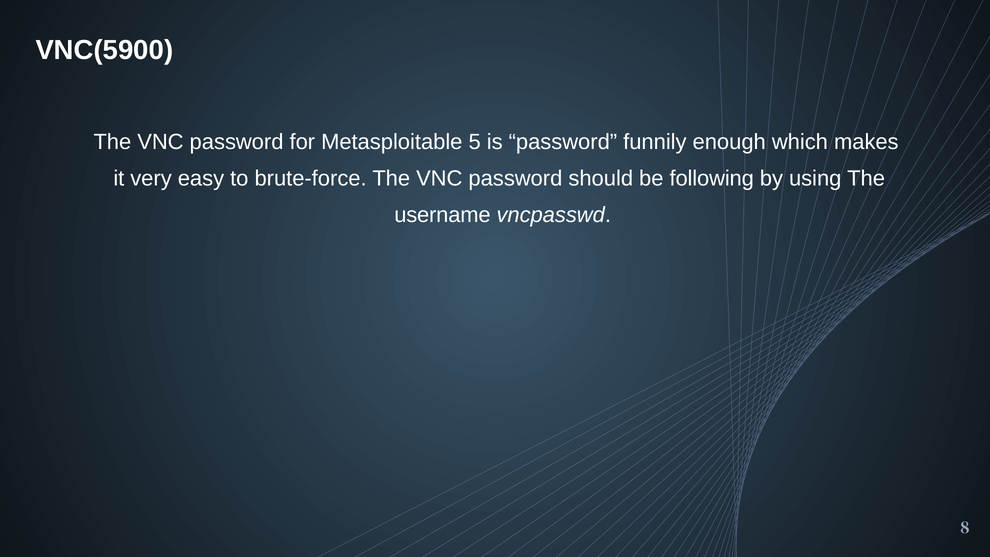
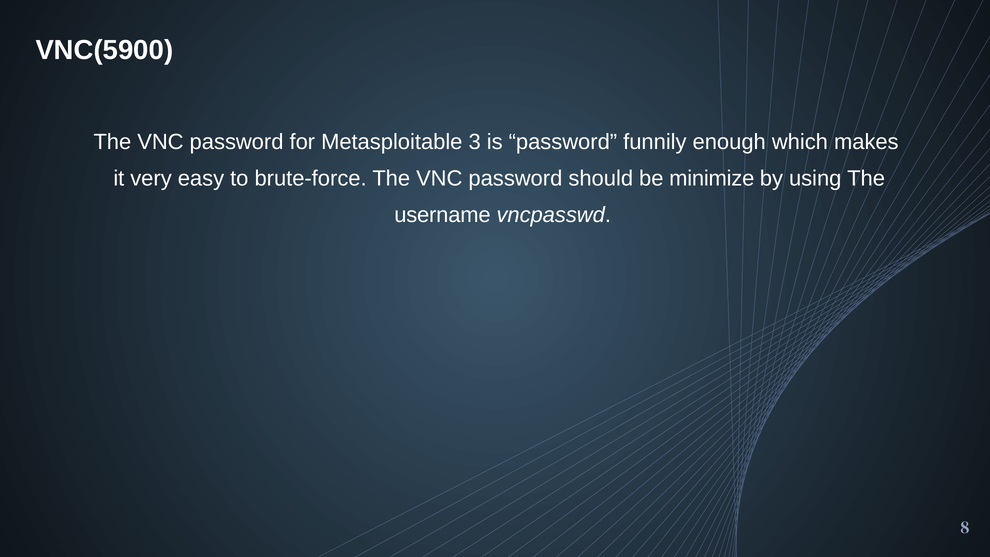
5: 5 -> 3 (475, 142)
following: following -> minimize (712, 178)
